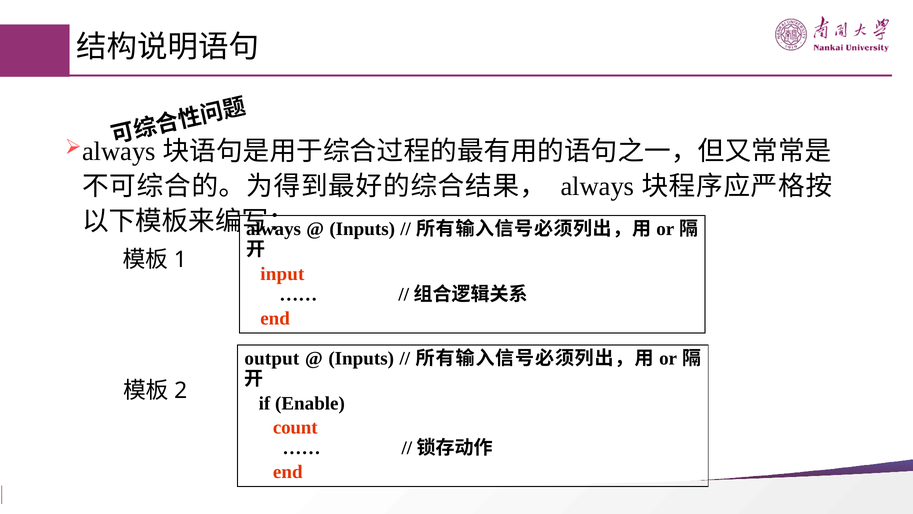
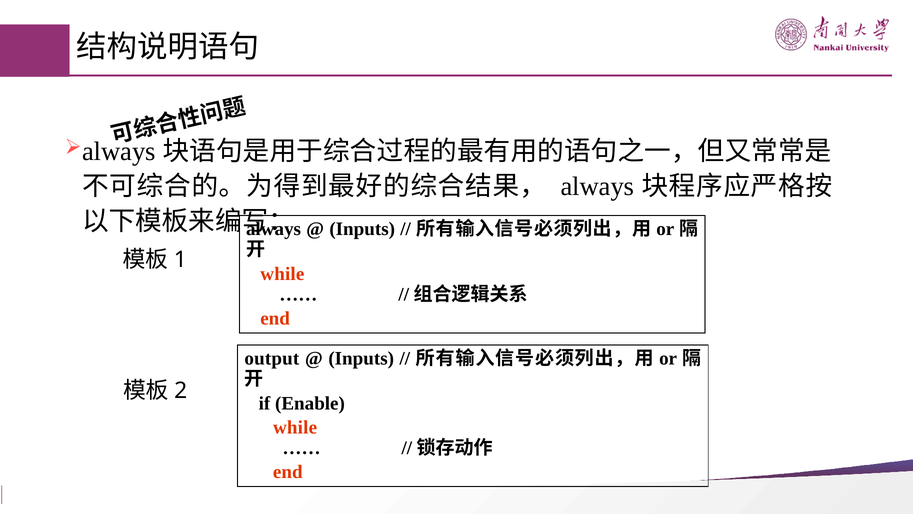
input: input -> while (282, 274)
count: count -> while (295, 427)
